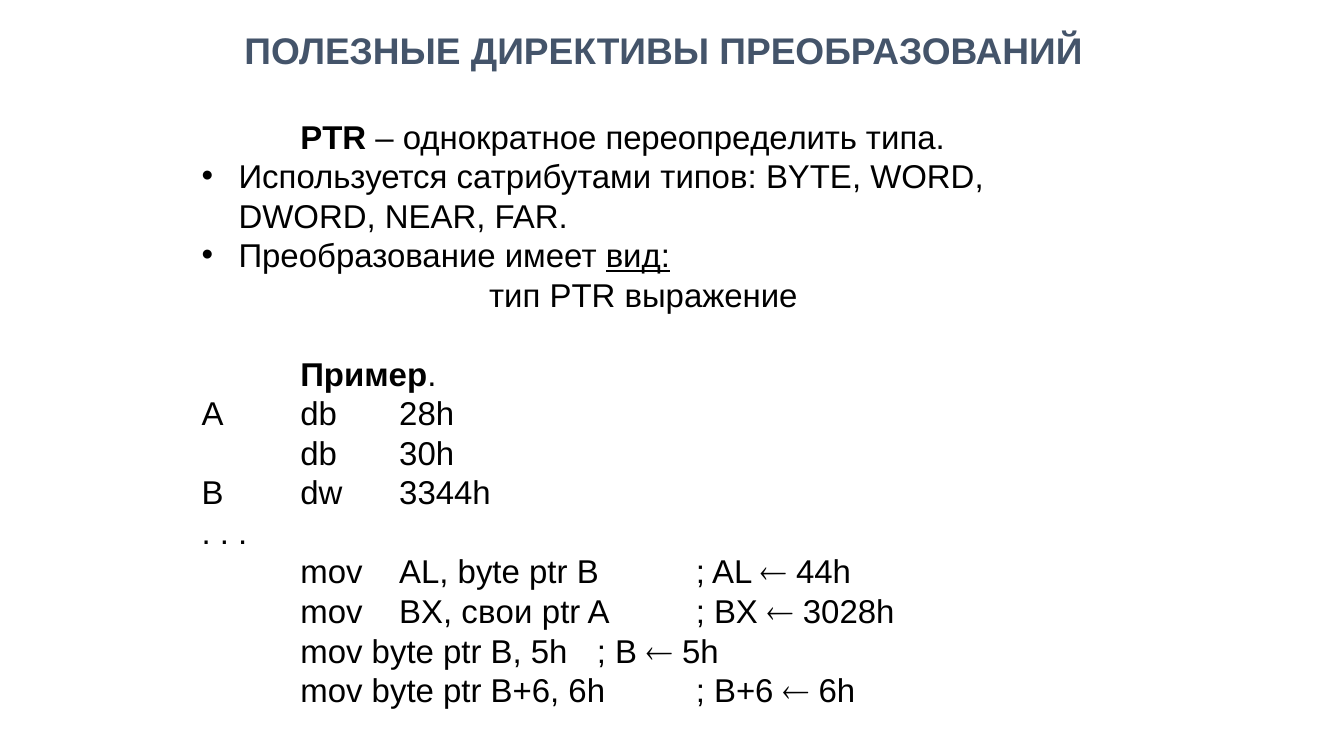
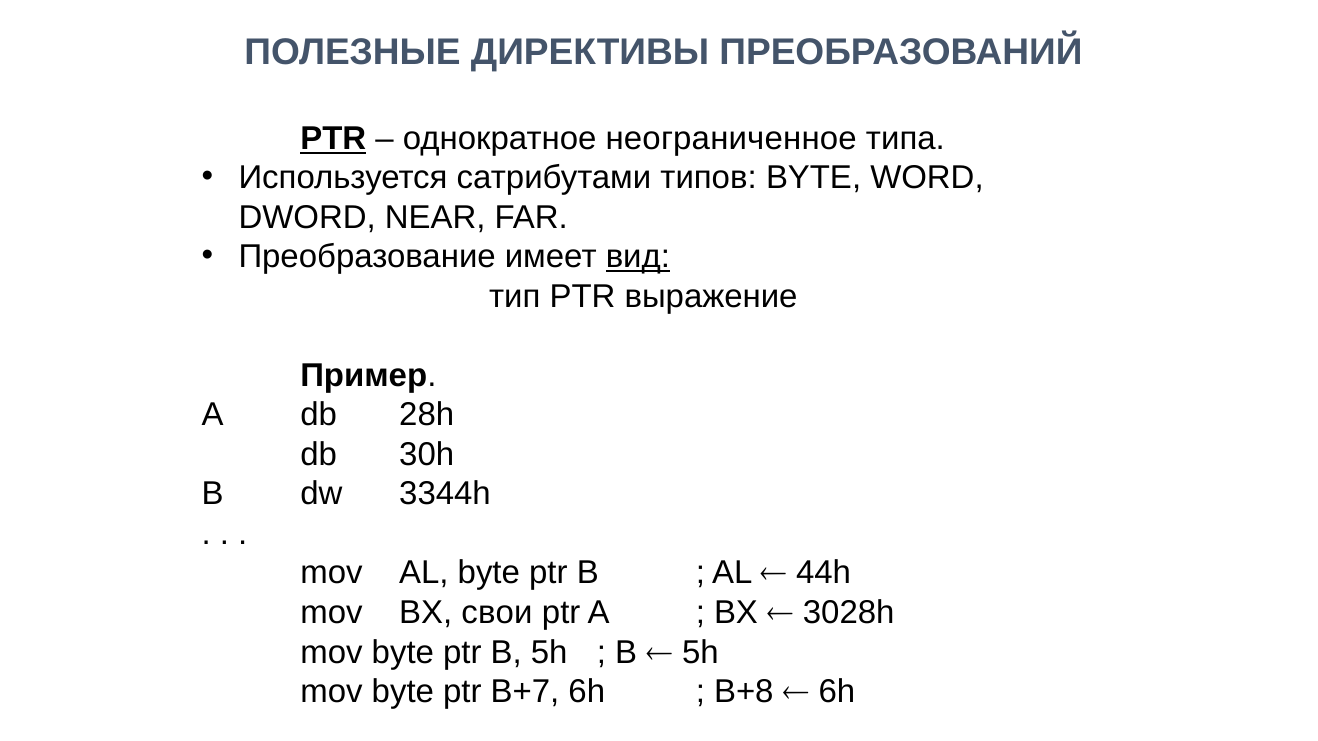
PTR underline: none -> present (333, 138)
переопределить: переопределить -> неограниченное (731, 138)
ptr B+6: B+6 -> B+7 (525, 692)
B+6: B+6 -> B+8 (744, 692)
